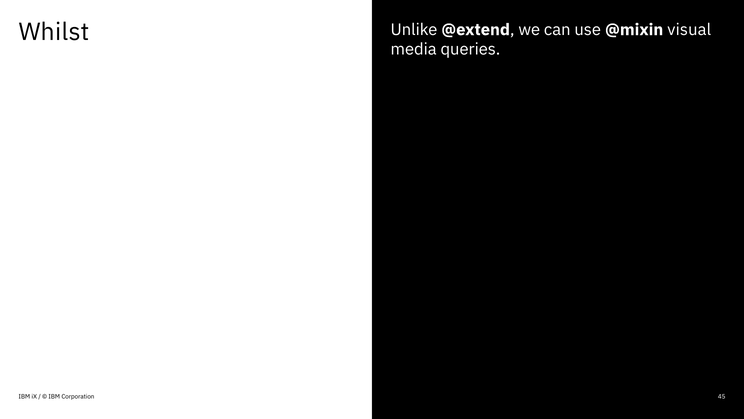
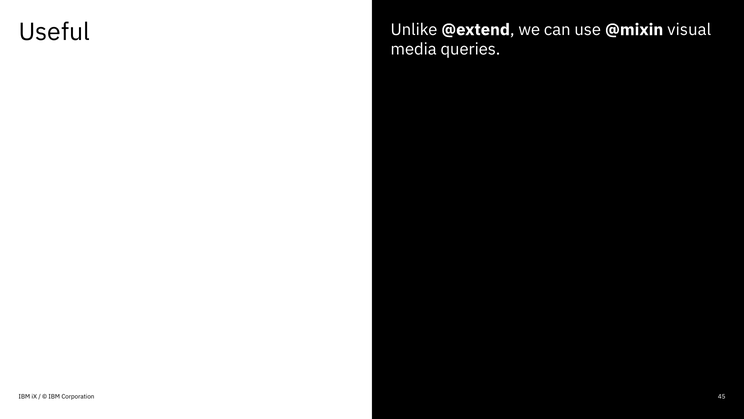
Whilst: Whilst -> Useful (54, 32)
